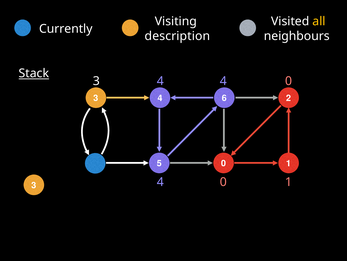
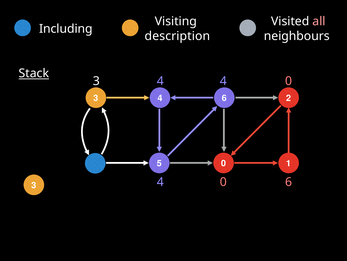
all colour: yellow -> pink (319, 21)
Currently: Currently -> Including (66, 29)
0 1: 1 -> 6 (289, 181)
